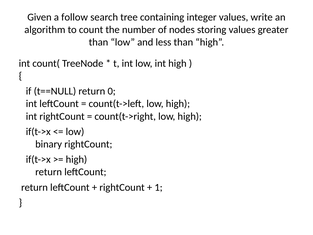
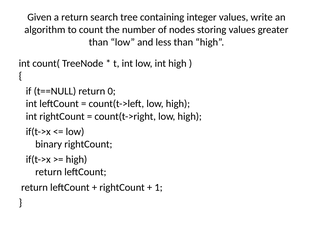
a follow: follow -> return (75, 17)
